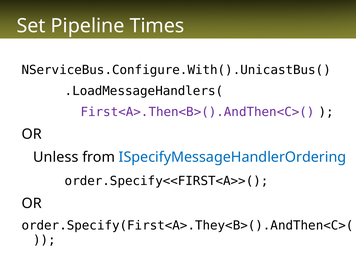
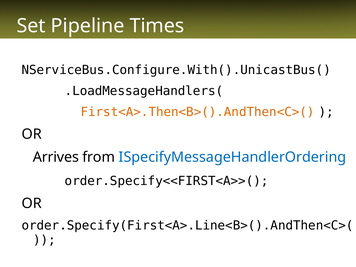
First<A>.Then<B>().AndThen<C>( colour: purple -> orange (198, 112)
Unless: Unless -> Arrives (56, 157)
order.Specify(First<A>.They<B>().AndThen<C>(: order.Specify(First<A>.They<B>().AndThen<C>( -> order.Specify(First<A>.Line<B>().AndThen<C>( (188, 225)
